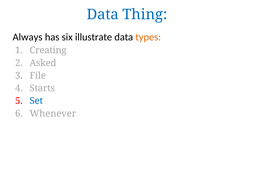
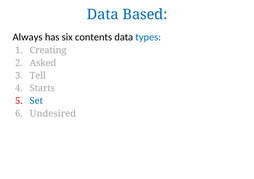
Thing: Thing -> Based (145, 14)
illustrate: illustrate -> contents (94, 37)
types colour: orange -> blue (148, 37)
File: File -> Tell (38, 76)
Whenever: Whenever -> Undesired (53, 114)
